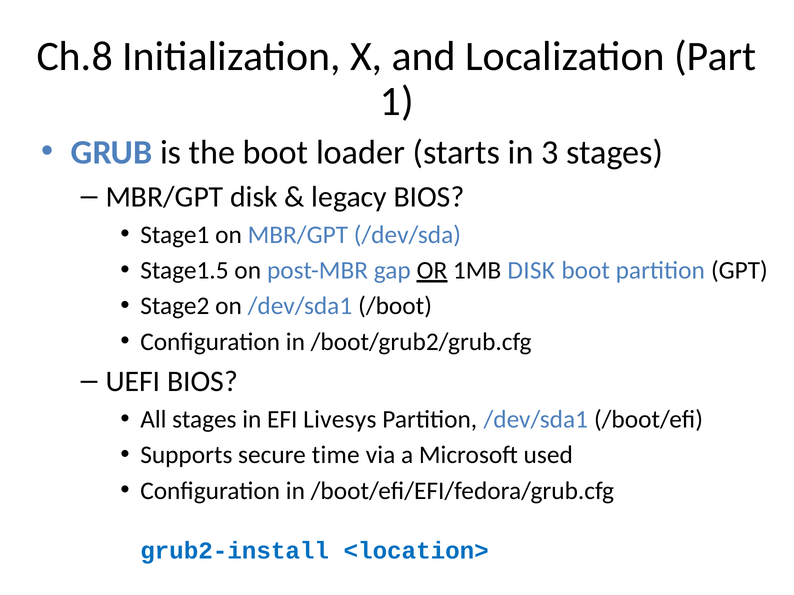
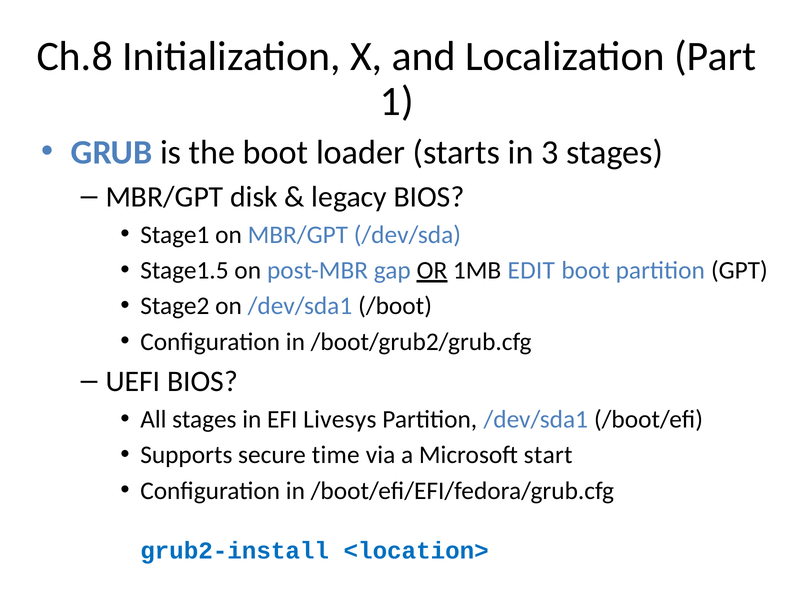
1MB DISK: DISK -> EDIT (531, 271)
used: used -> start (548, 455)
